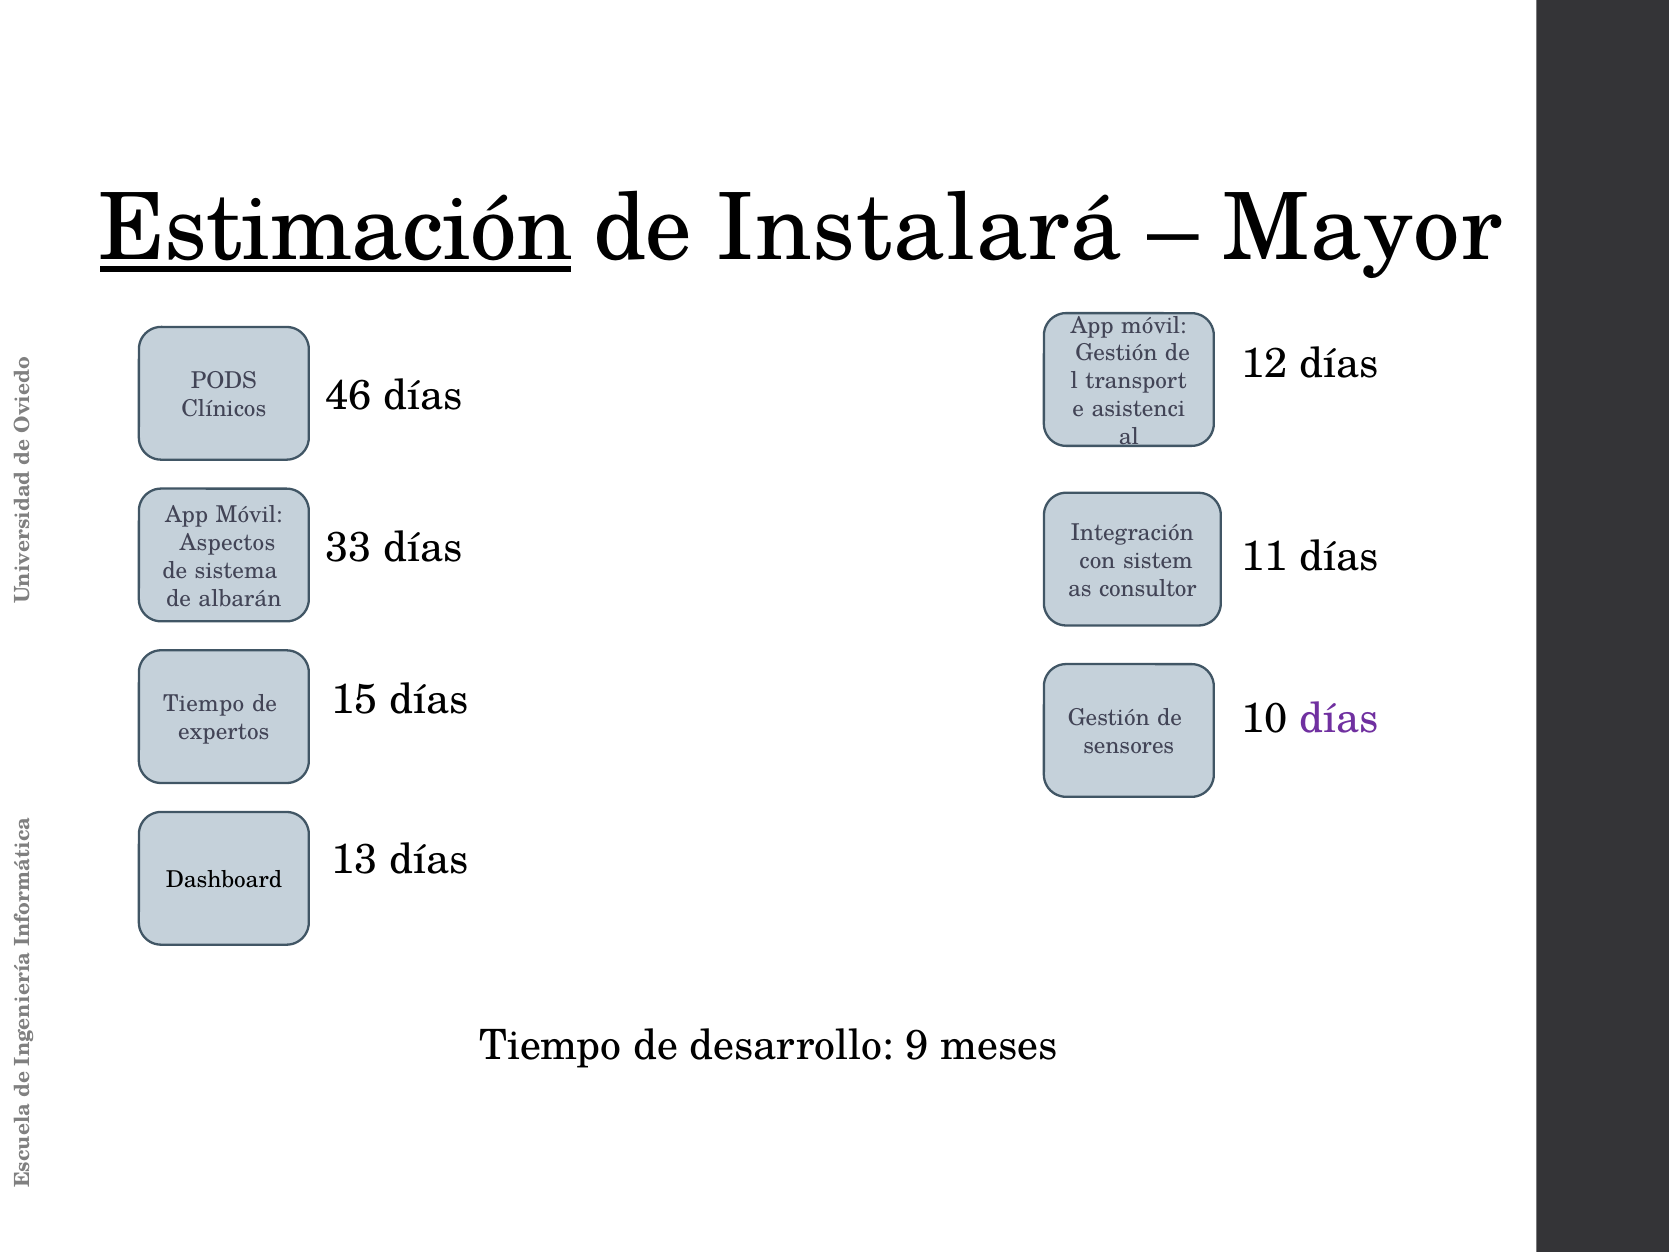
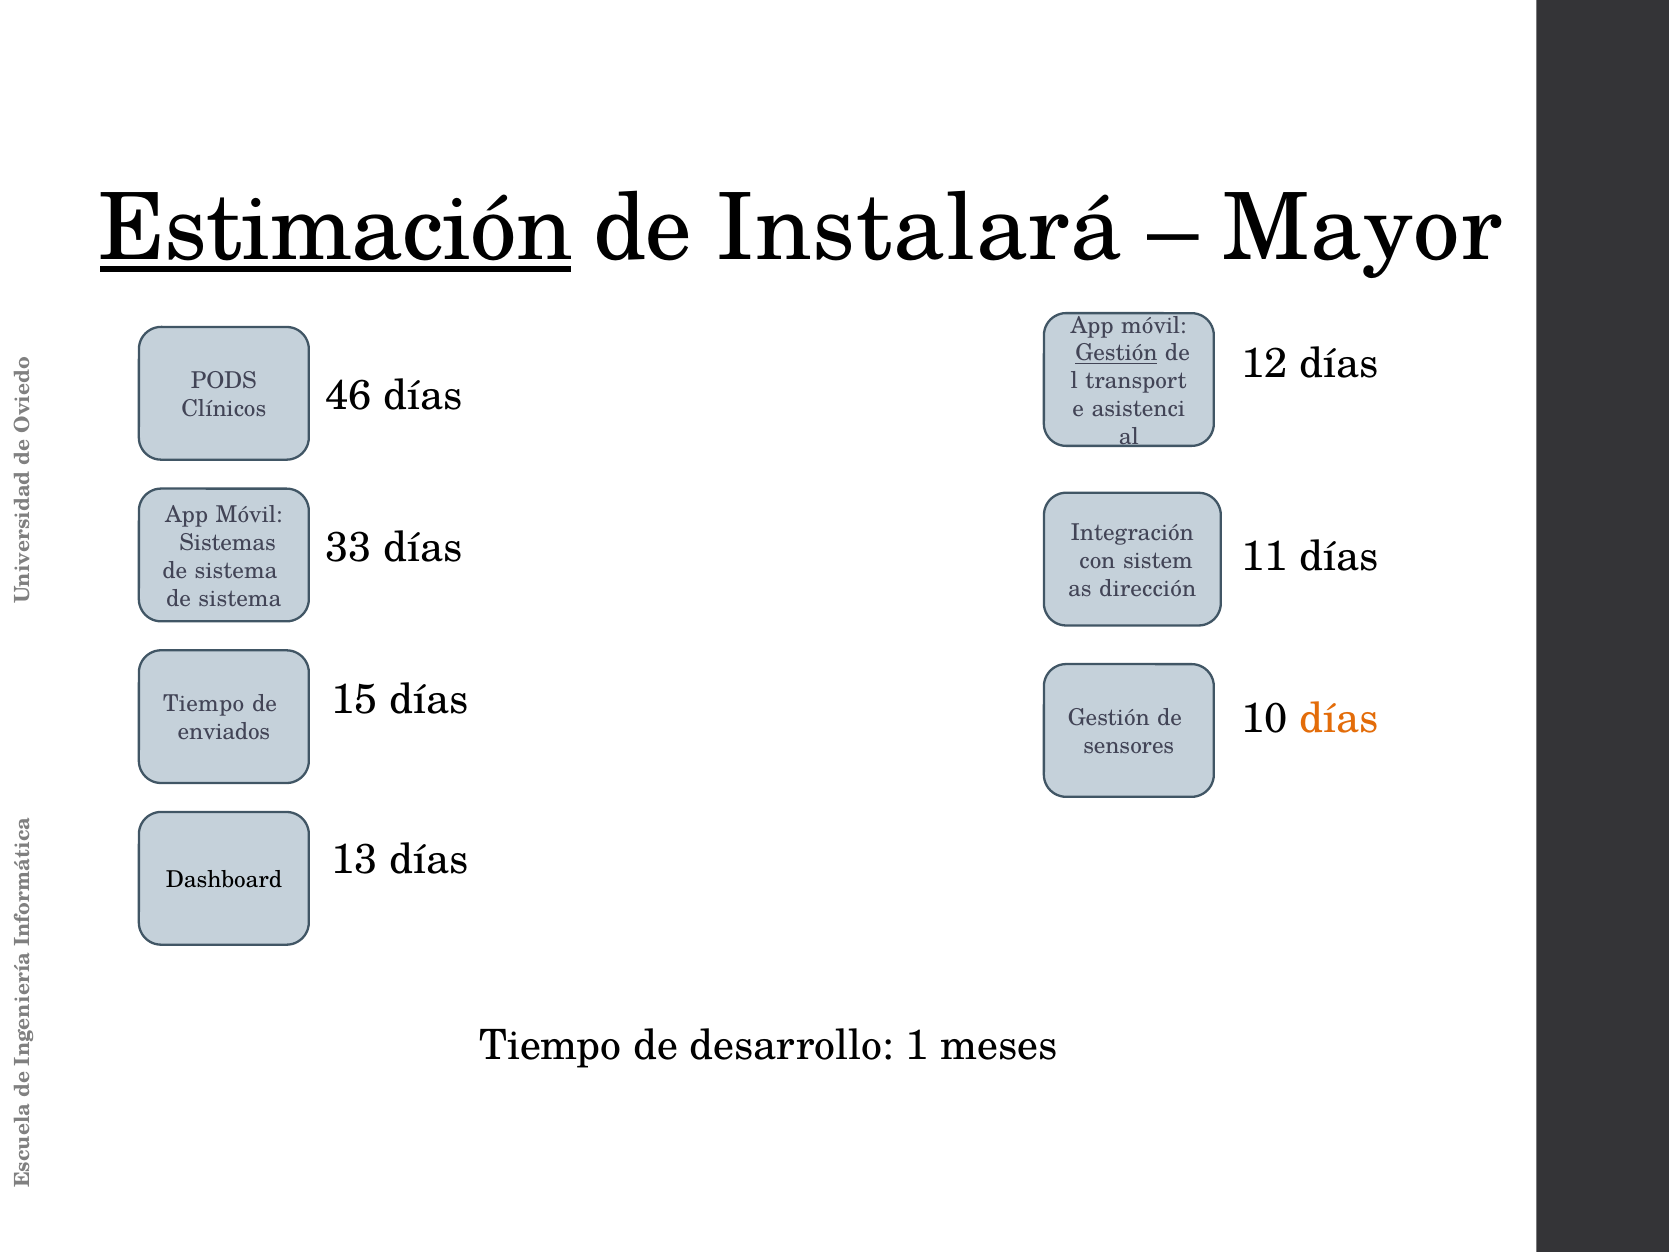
Gestión underline: none -> present (1116, 353)
Aspectos: Aspectos -> Sistemas (228, 543)
consultor: consultor -> dirección (1148, 588)
albarán: albarán -> sistema (240, 598)
días colour: purple -> orange (1340, 718)
expertos: expertos -> enviados (224, 732)
9: 9 -> 1 (917, 1046)
